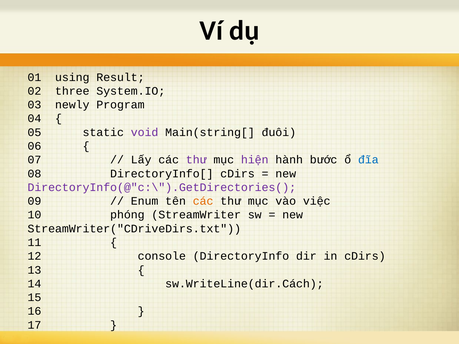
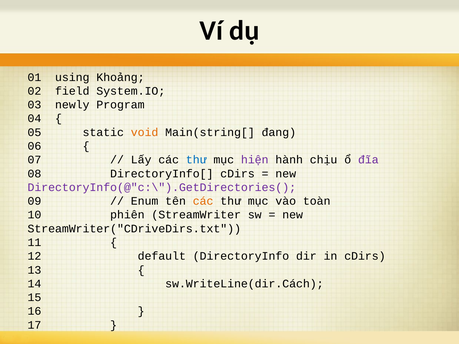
Result: Result -> Khoảng (120, 77)
three: three -> field (72, 91)
void colour: purple -> orange (145, 132)
đuôi: đuôi -> đang (279, 132)
thư colour: purple -> blue (196, 160)
bước: bước -> chịu (324, 160)
đĩa colour: blue -> purple (368, 160)
việc: việc -> toàn (317, 201)
phóng: phóng -> phiên (127, 215)
console: console -> default (162, 256)
